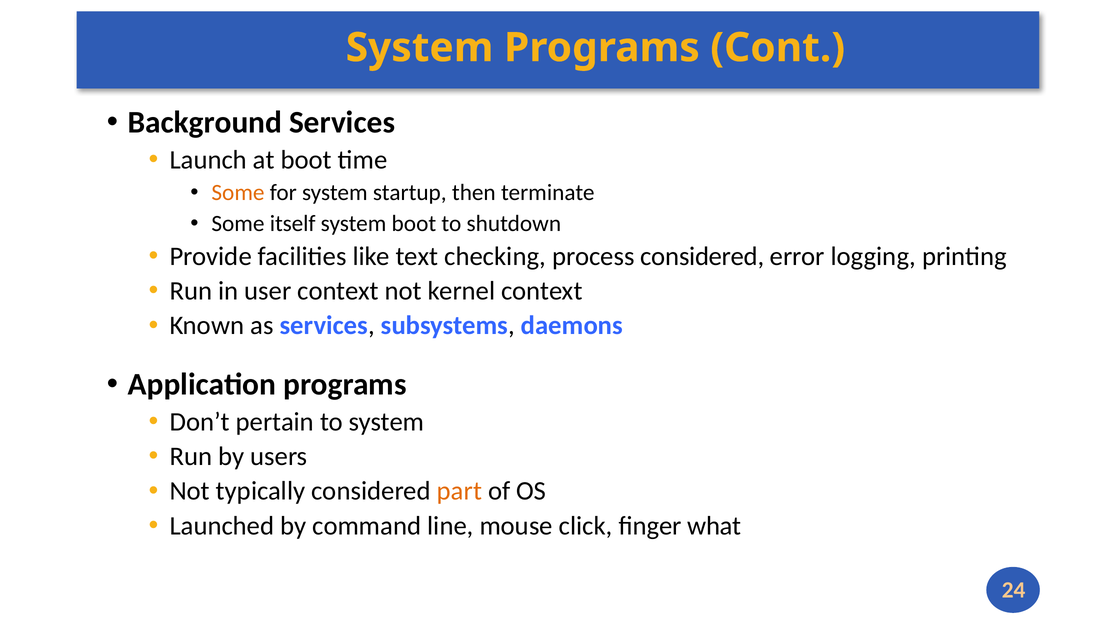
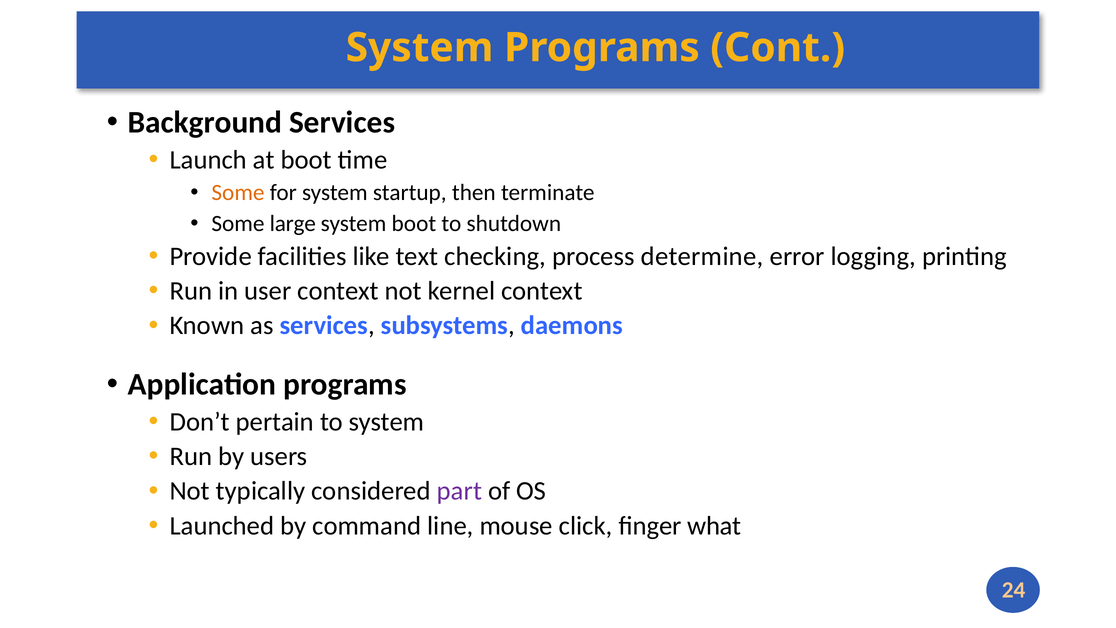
itself: itself -> large (293, 223)
process considered: considered -> determine (702, 256)
part colour: orange -> purple (459, 491)
